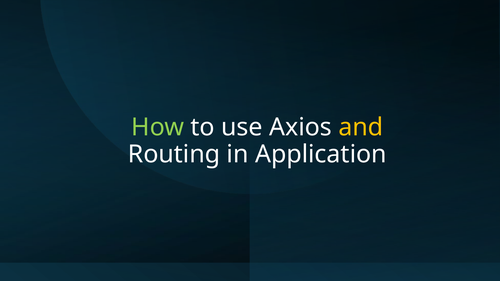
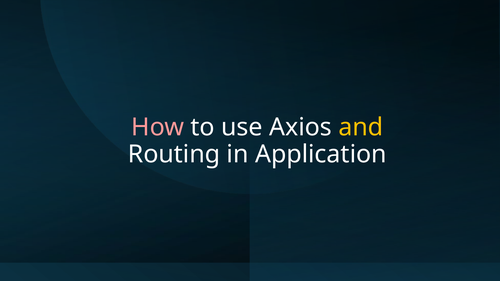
How colour: light green -> pink (158, 127)
